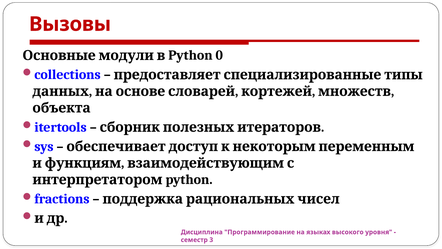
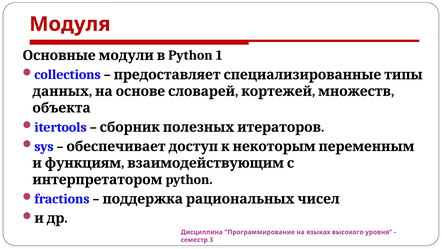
Вызовы: Вызовы -> Модуля (70, 24)
0: 0 -> 1 (219, 55)
